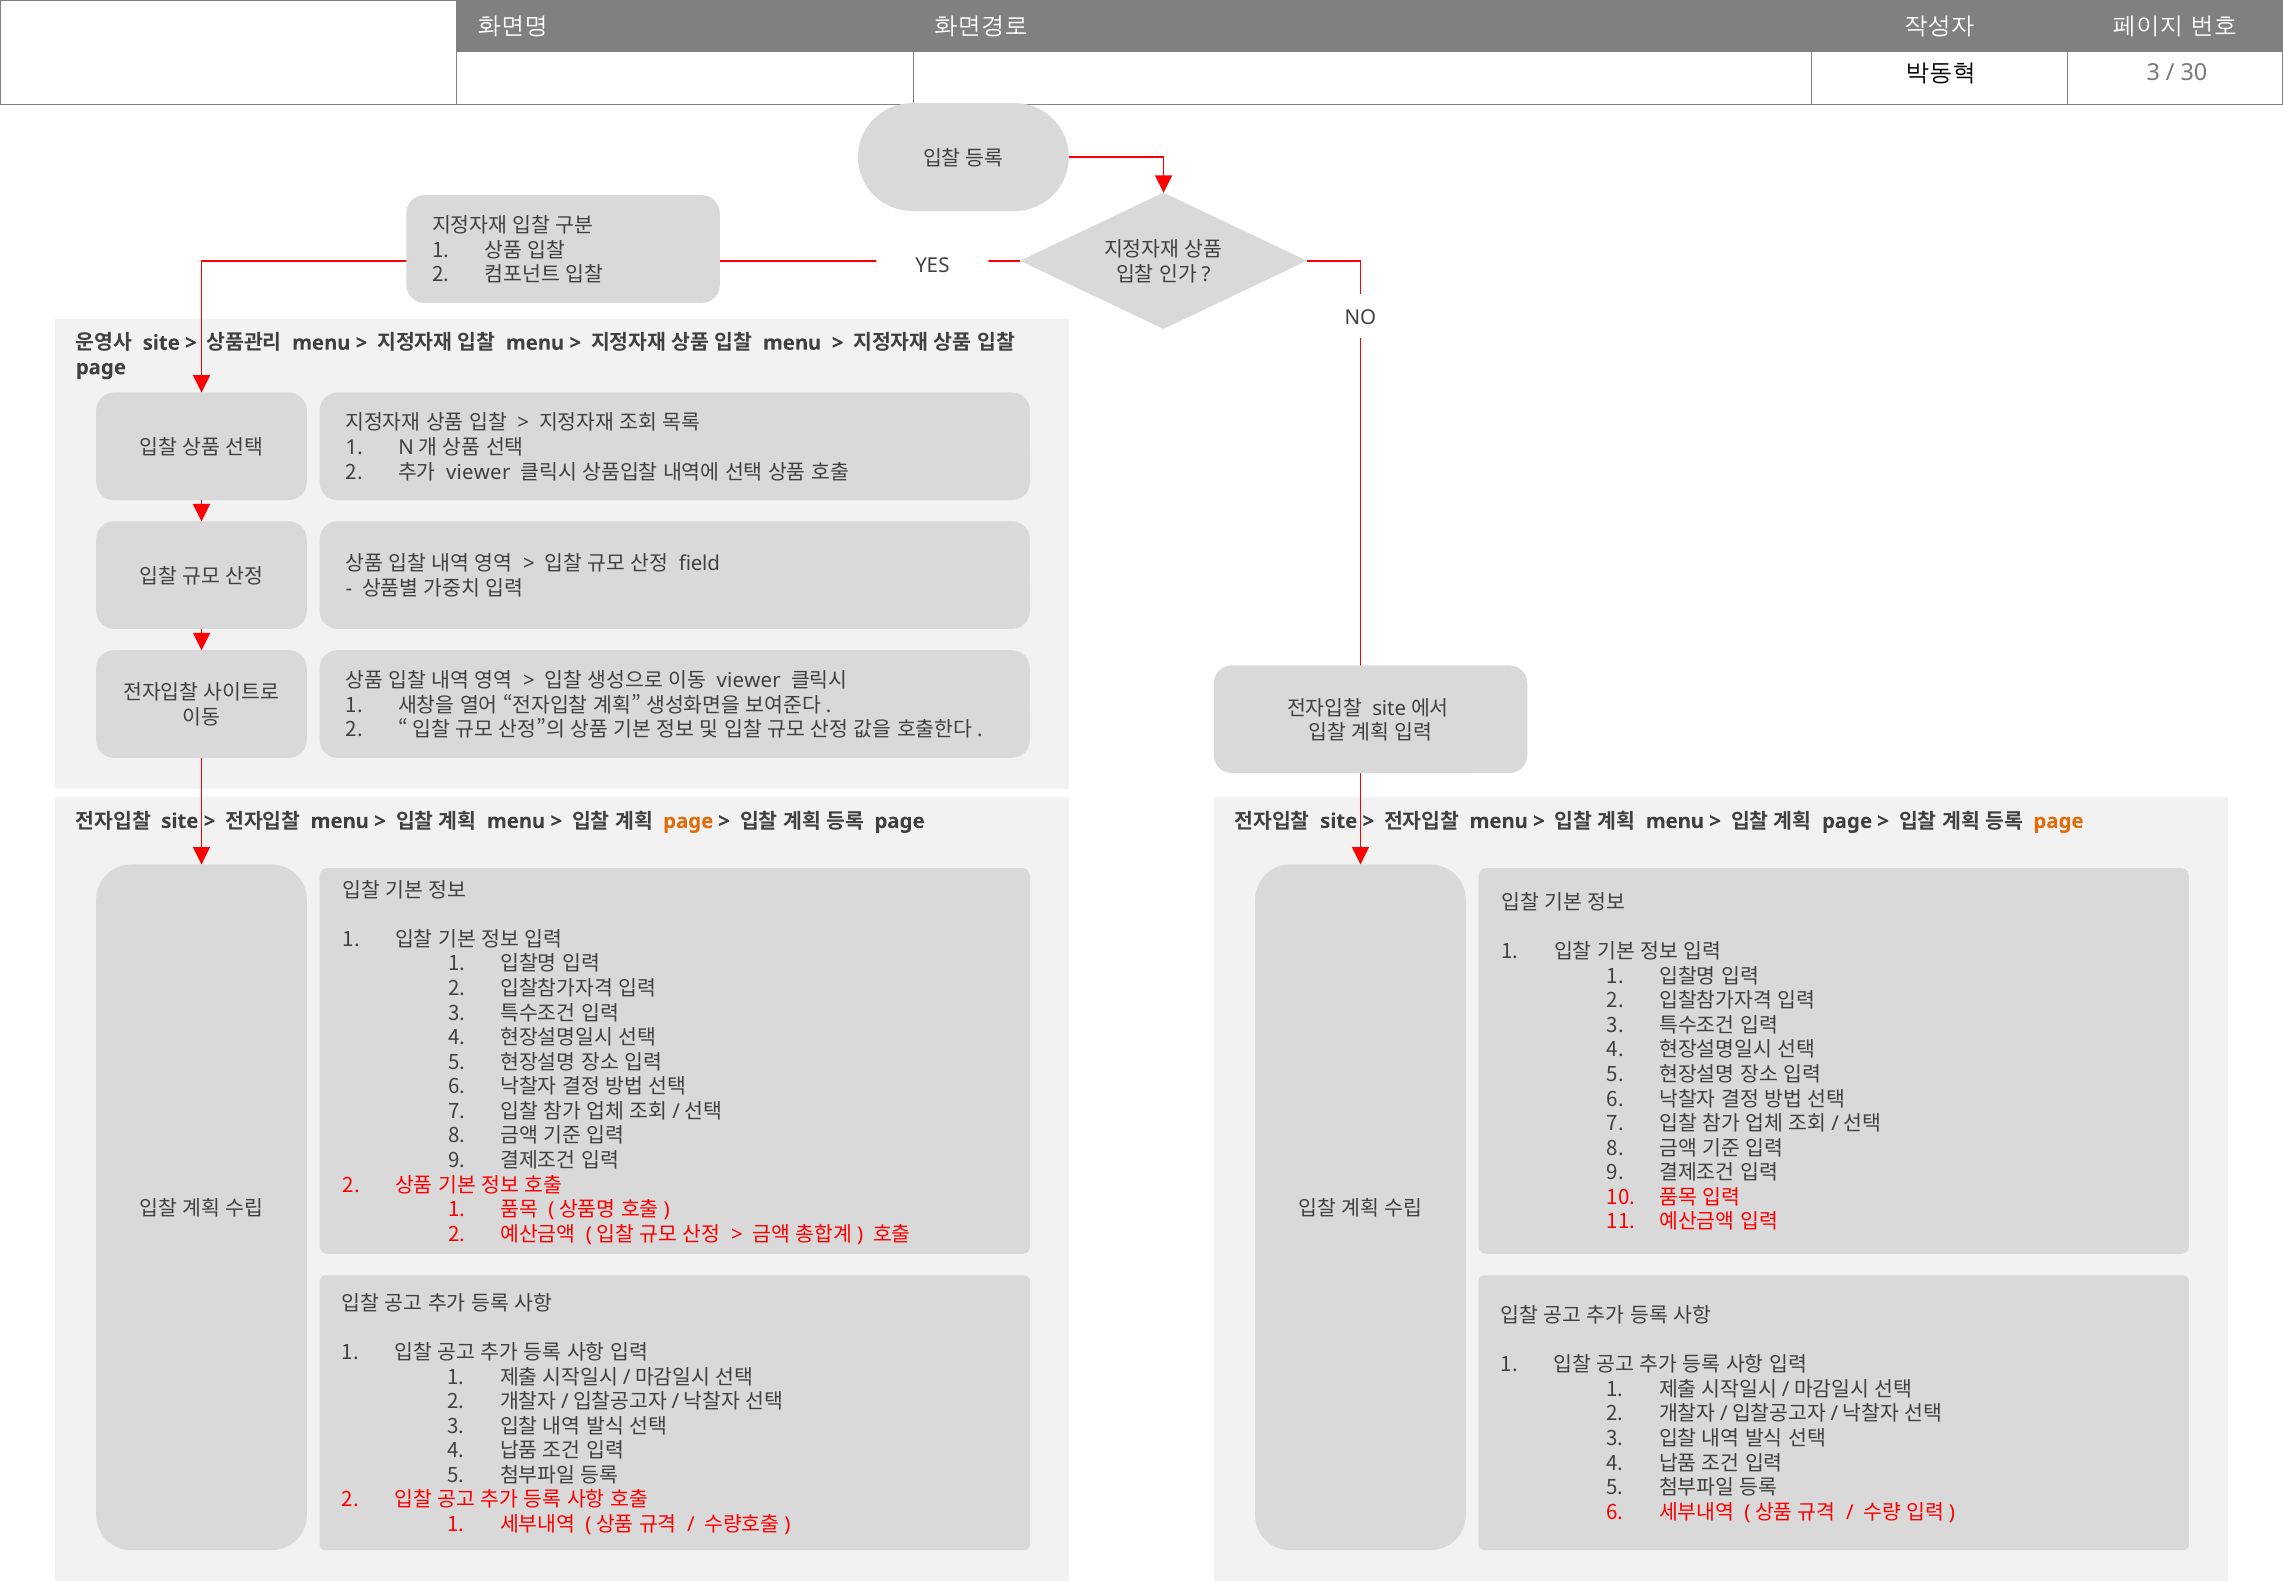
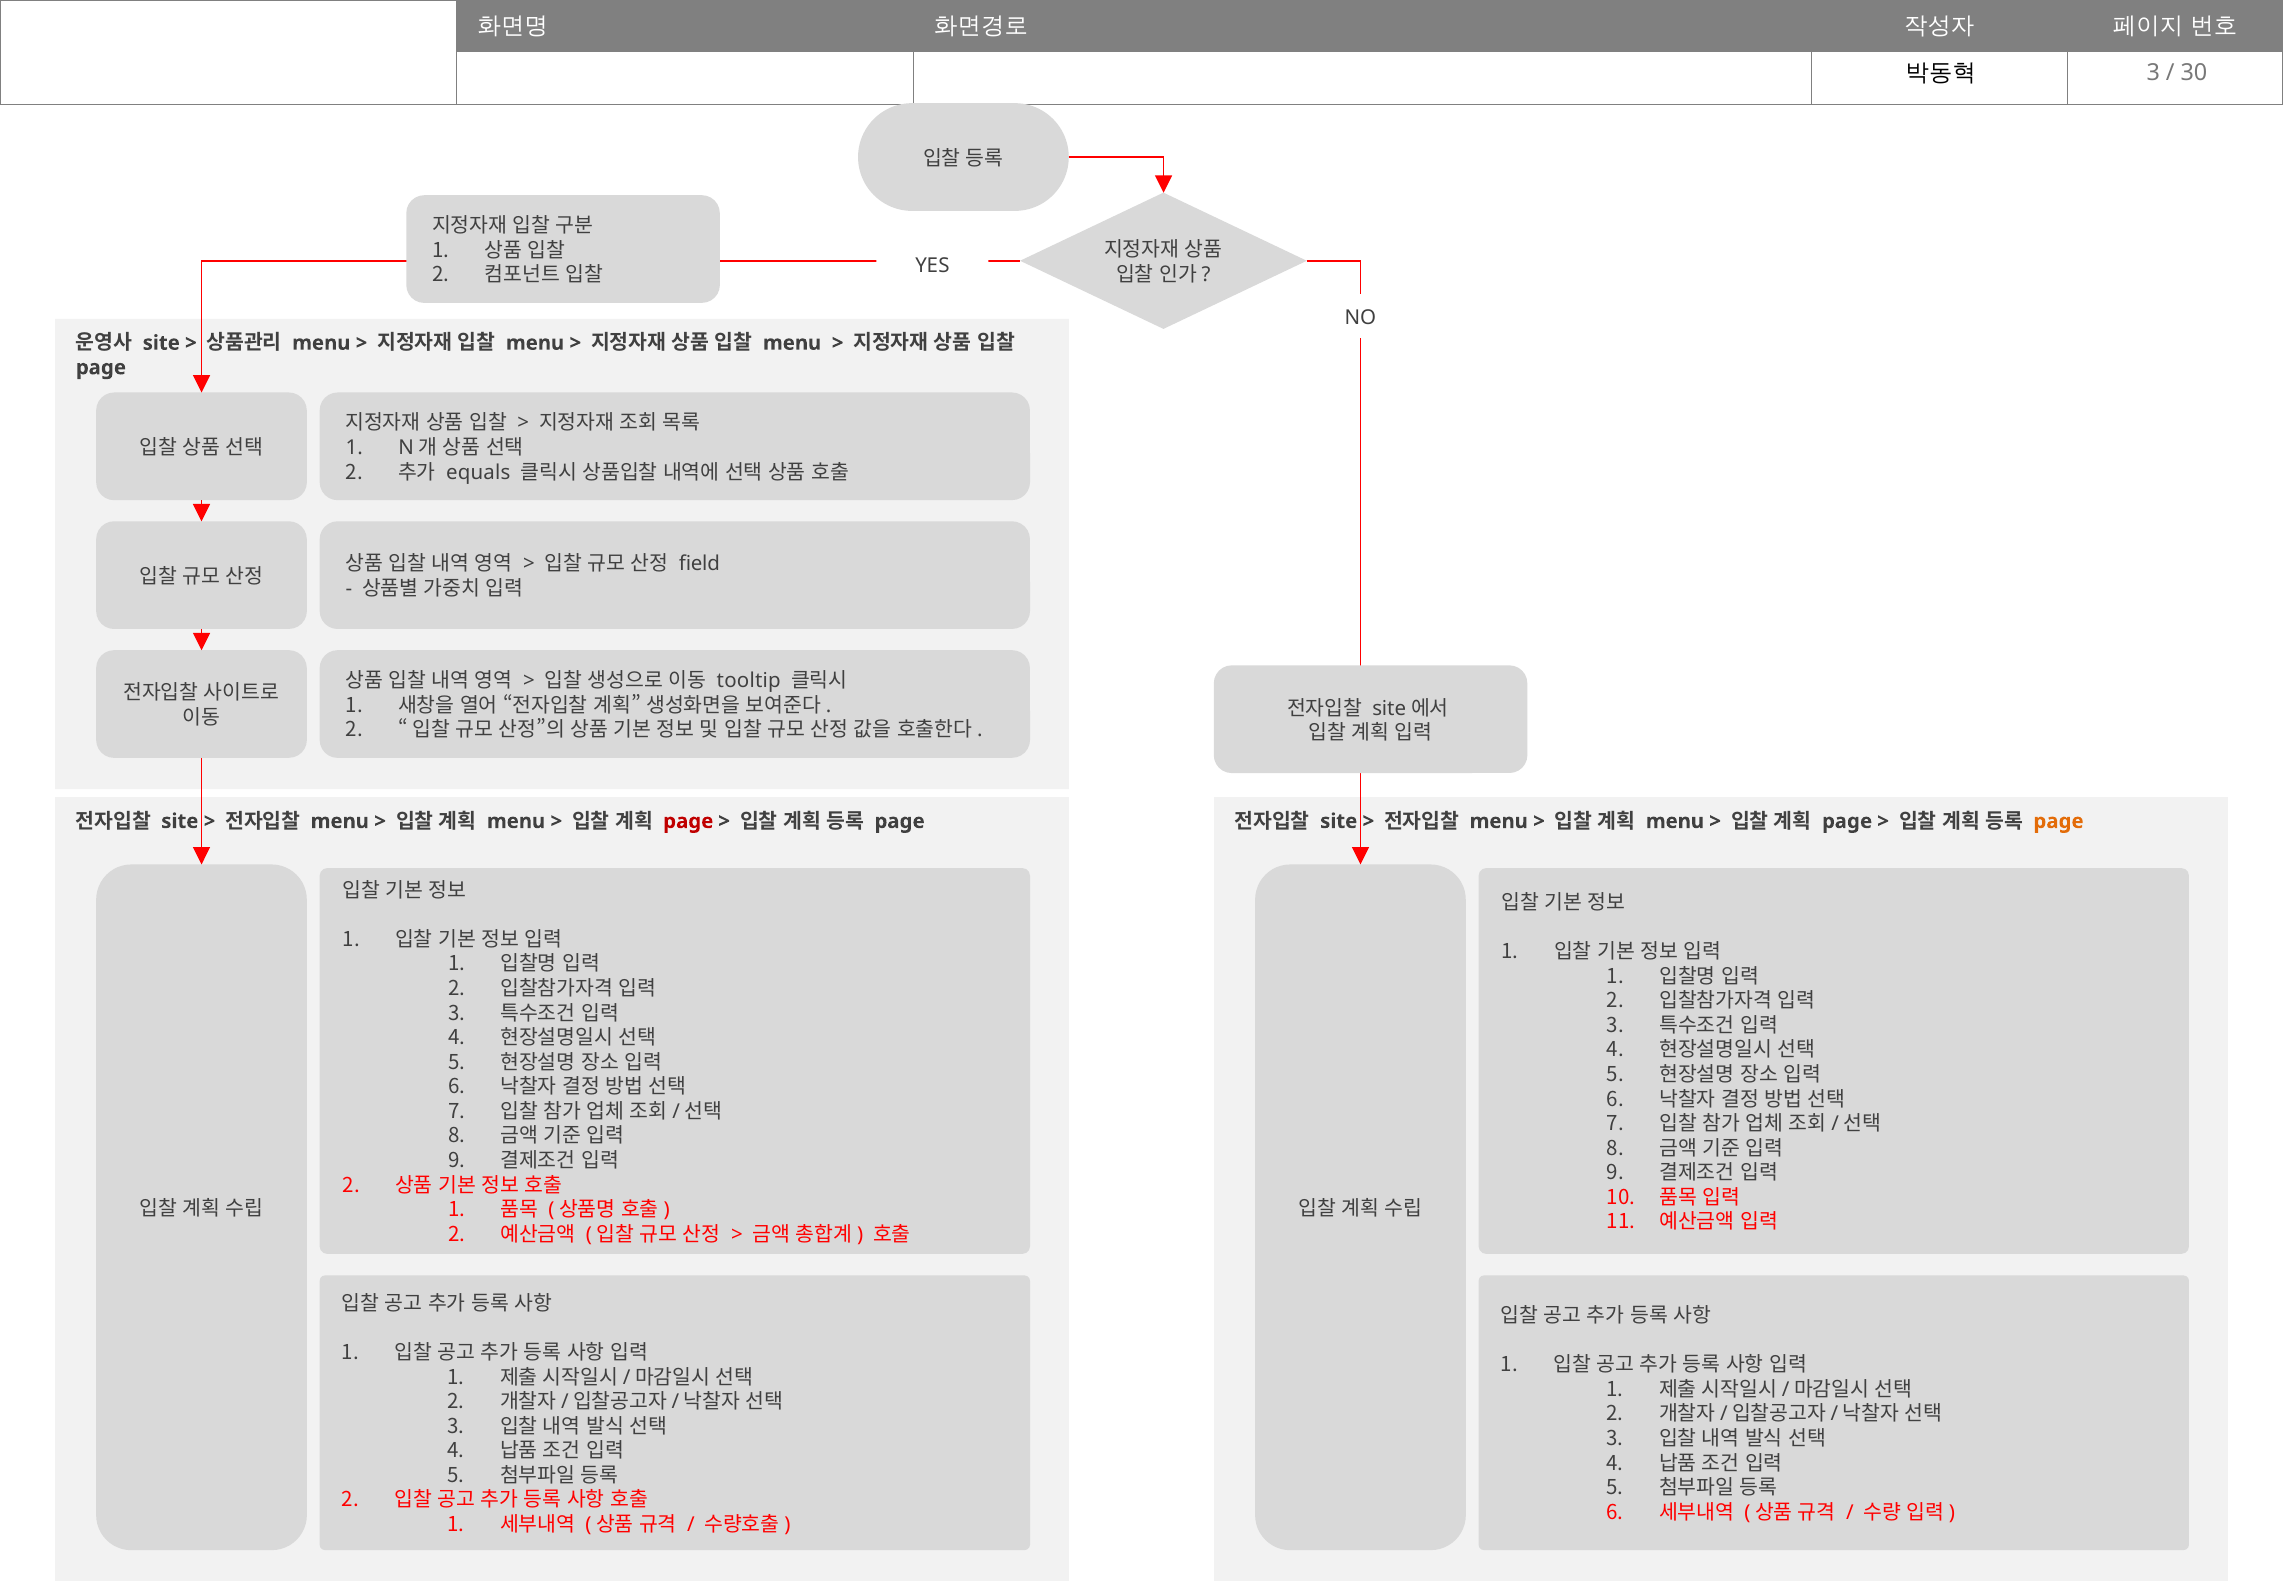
viewer: viewer -> equals (478, 472)
viewer: viewer -> tooltip (749, 681)
page colour: orange -> red (688, 821)
